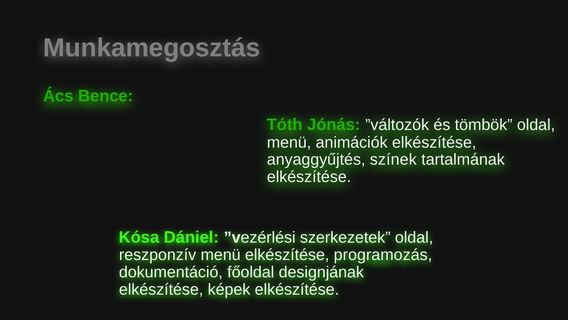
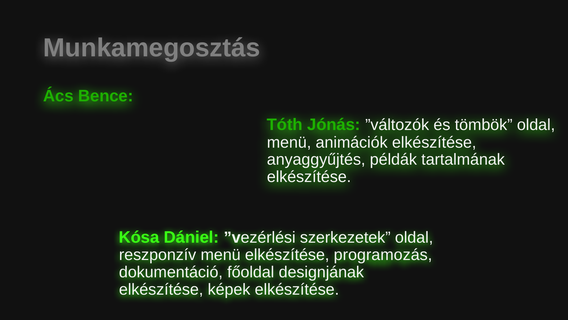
színek: színek -> példák (393, 159)
